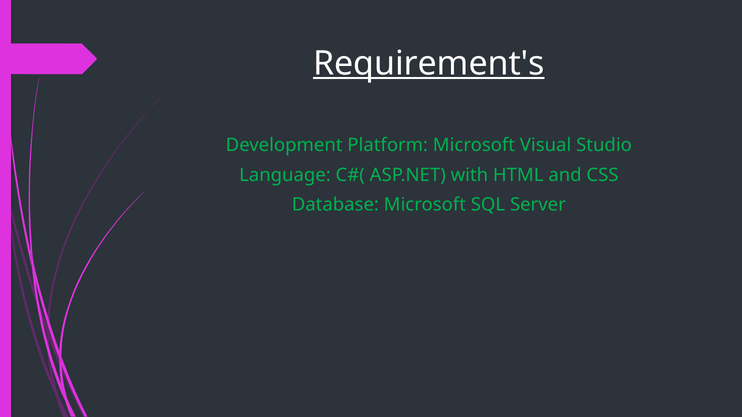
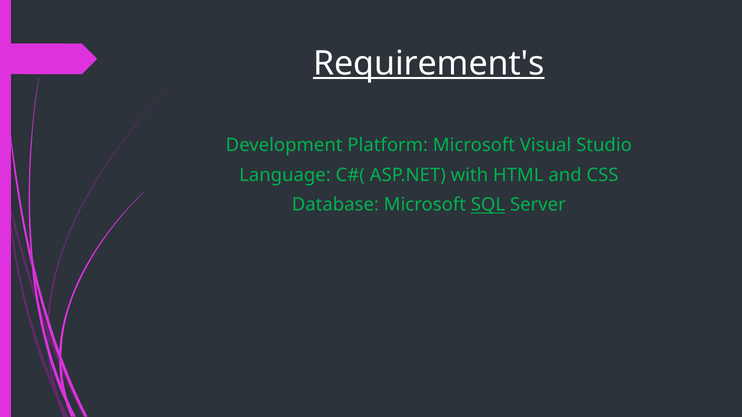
SQL underline: none -> present (488, 205)
